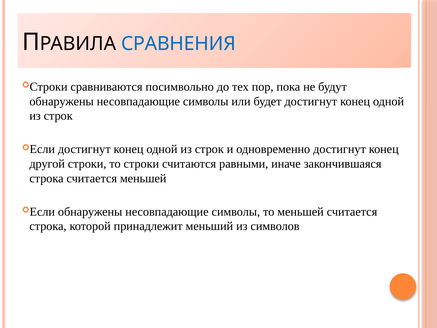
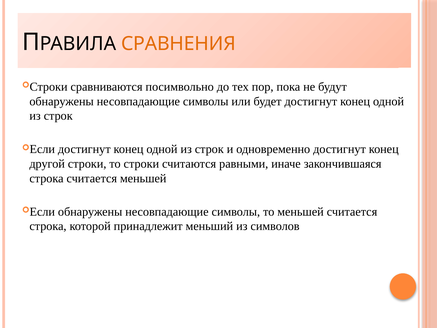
СРАВНЕНИЯ colour: blue -> orange (178, 44)
